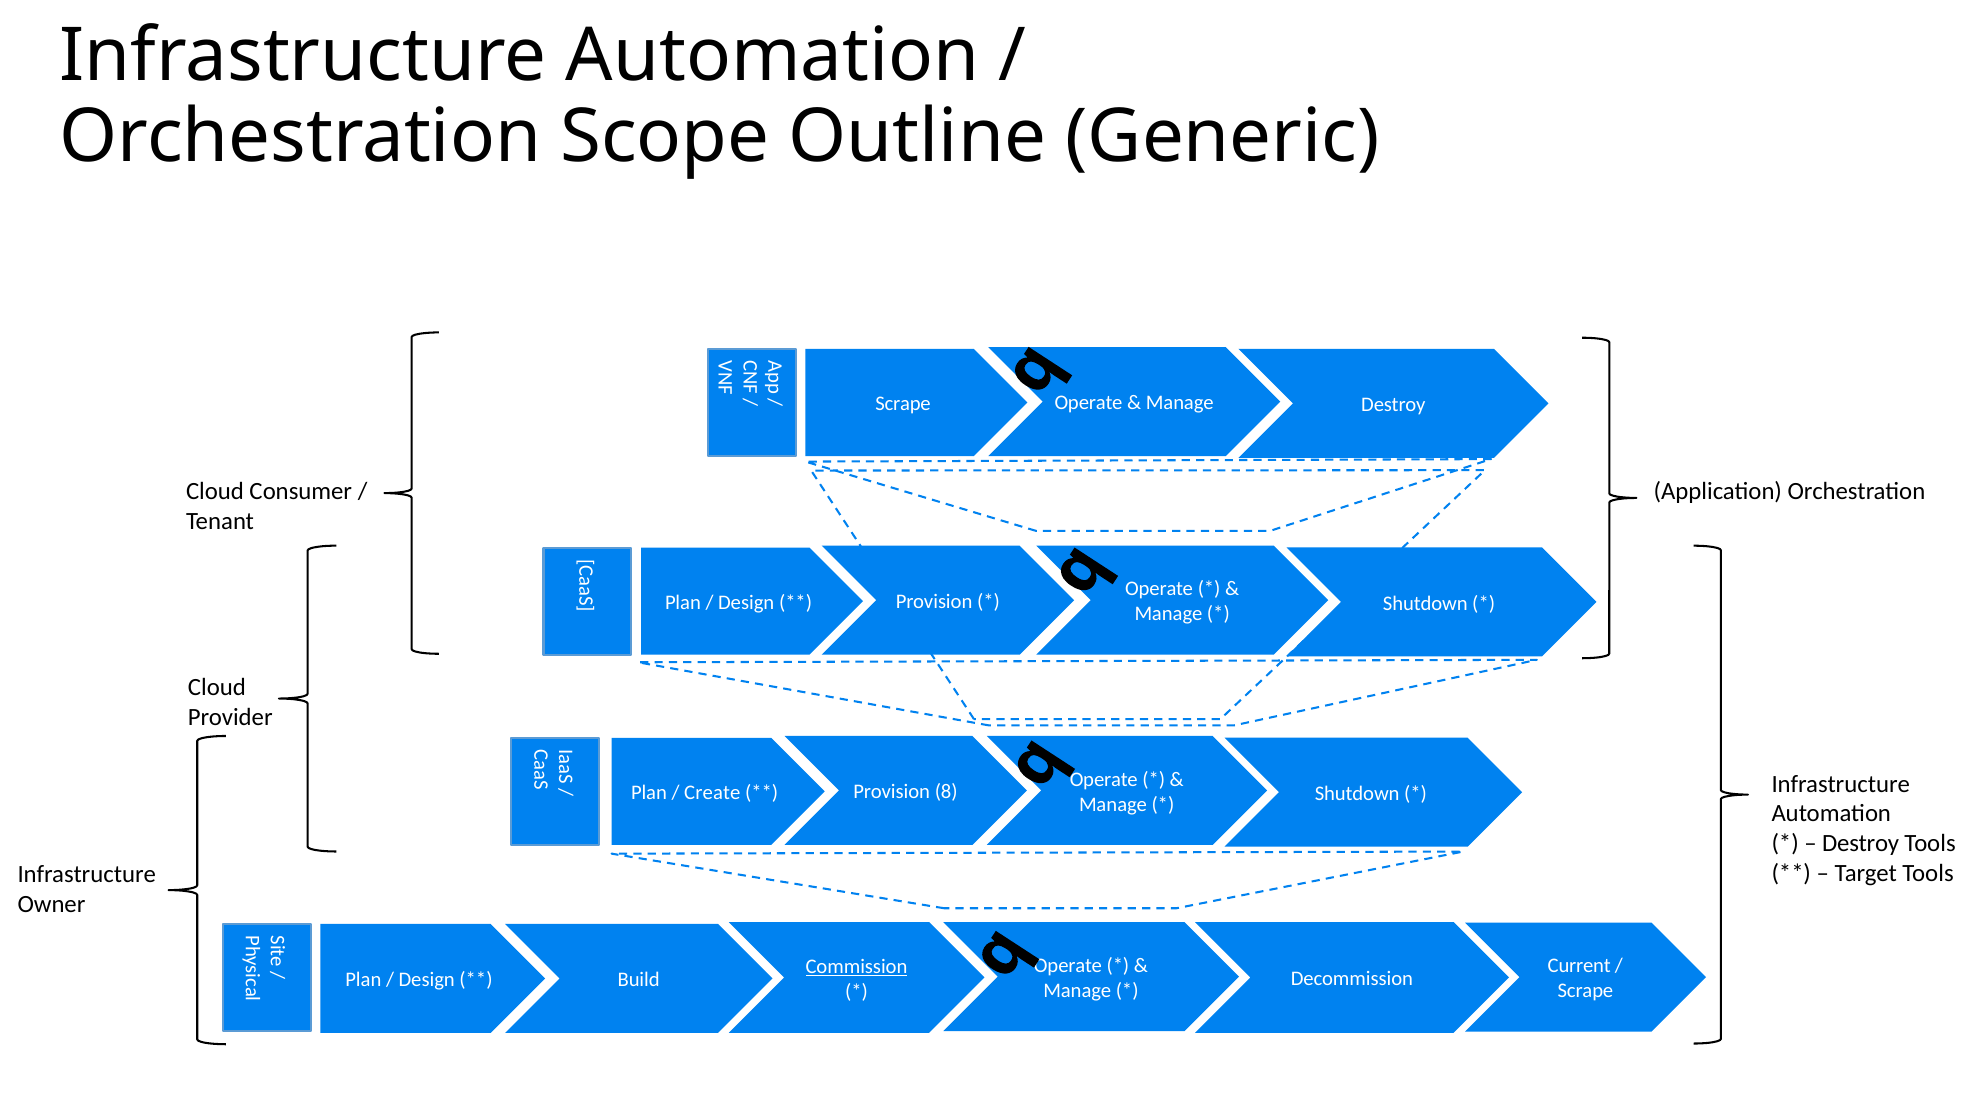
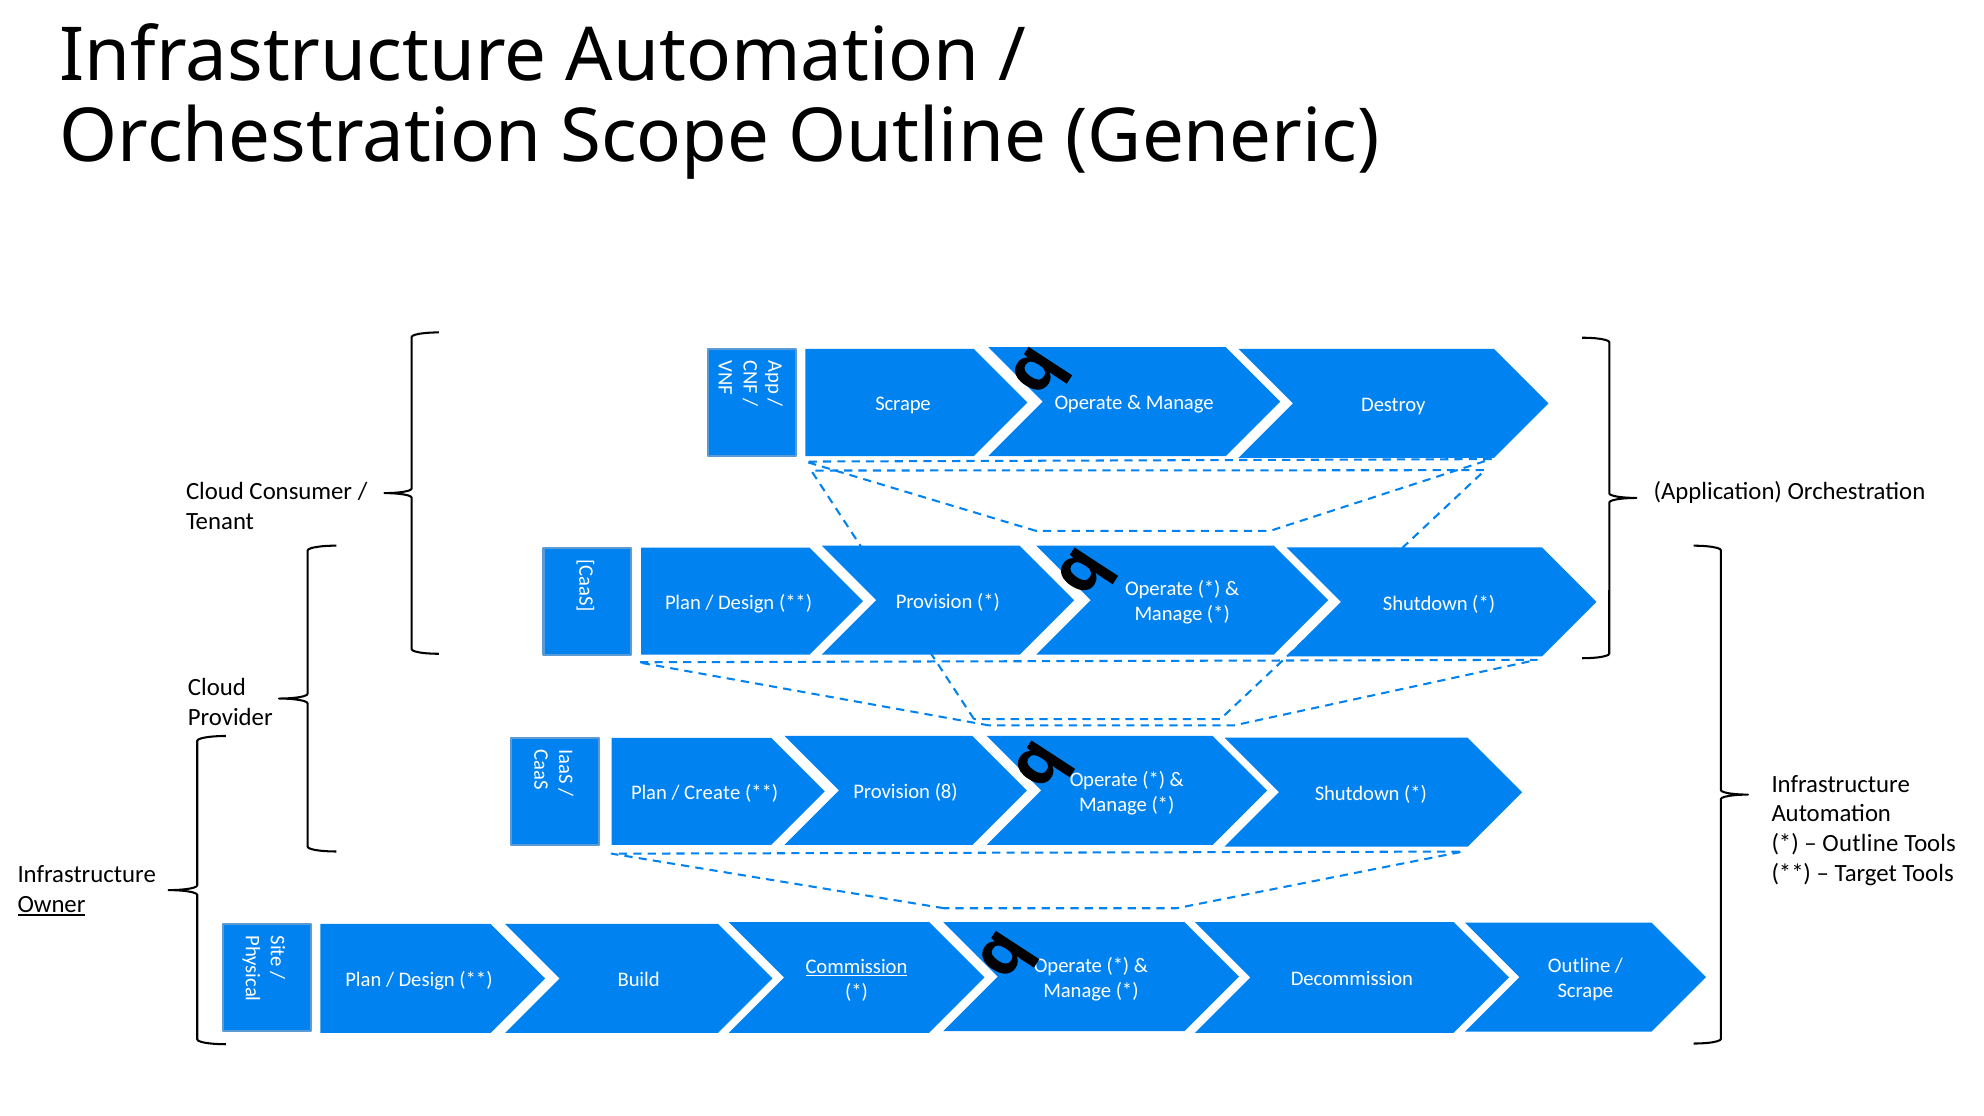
Destroy: Destroy -> Outline (1860, 843)
Owner underline: none -> present (51, 904)
Current: Current -> Outline (1579, 966)
